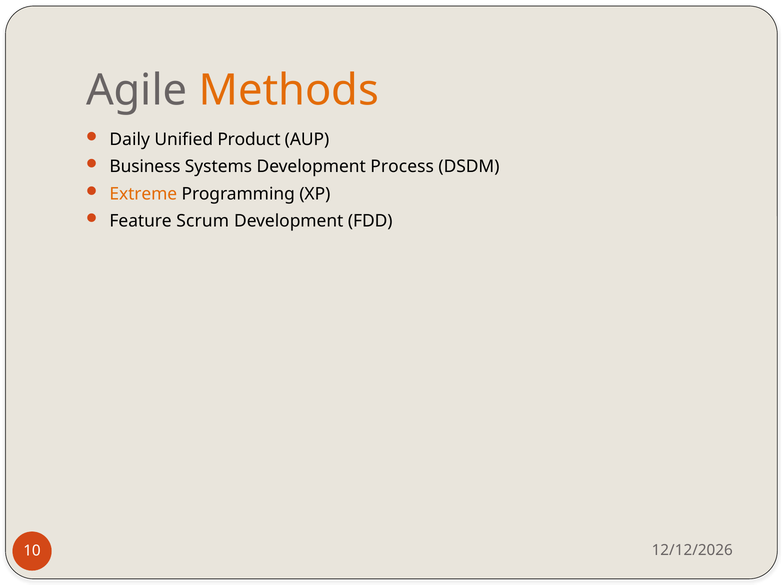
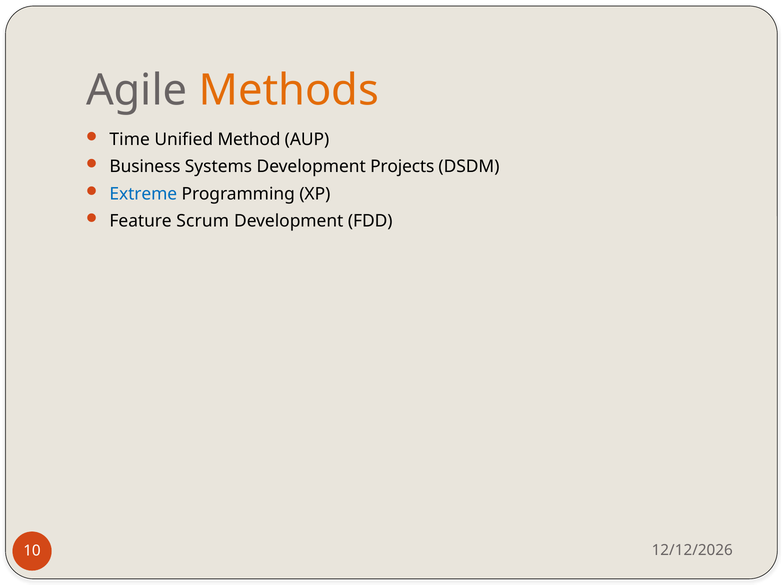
Daily: Daily -> Time (130, 139)
Product: Product -> Method (249, 139)
Process: Process -> Projects (402, 167)
Extreme colour: orange -> blue (143, 194)
